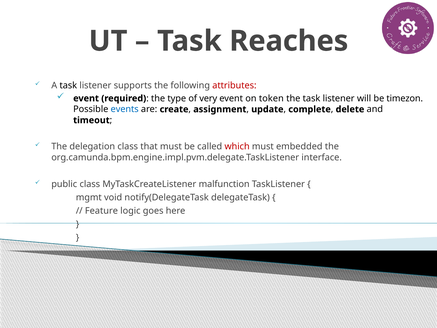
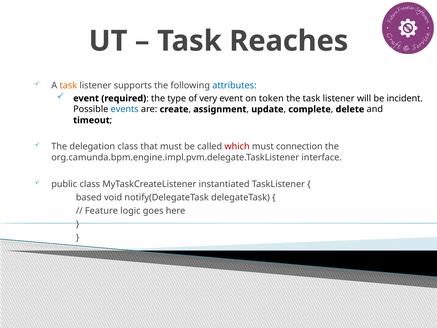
task colour: black -> orange (68, 85)
attributes colour: red -> blue (234, 85)
timezon: timezon -> incident (405, 98)
embedded: embedded -> connection (299, 146)
malfunction: malfunction -> instantiated (224, 184)
mgmt: mgmt -> based (89, 197)
